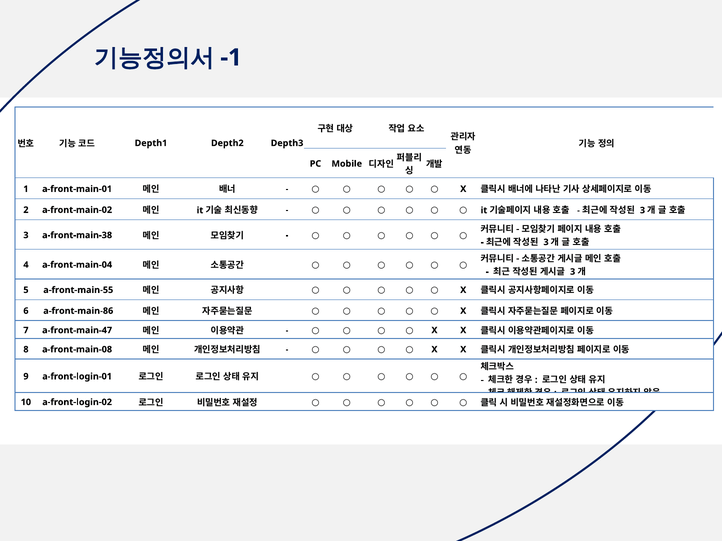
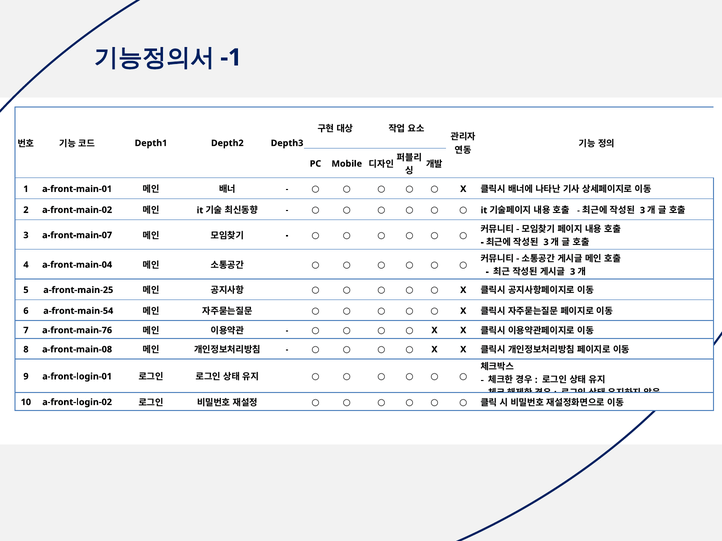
a-front-main-38: a-front-main-38 -> a-front-main-07 (77, 235)
a-front-main-55: a-front-main-55 -> a-front-main-25 (78, 290)
a-front-main-86: a-front-main-86 -> a-front-main-54 (78, 311)
a-front-main-47: a-front-main-47 -> a-front-main-76 (77, 331)
